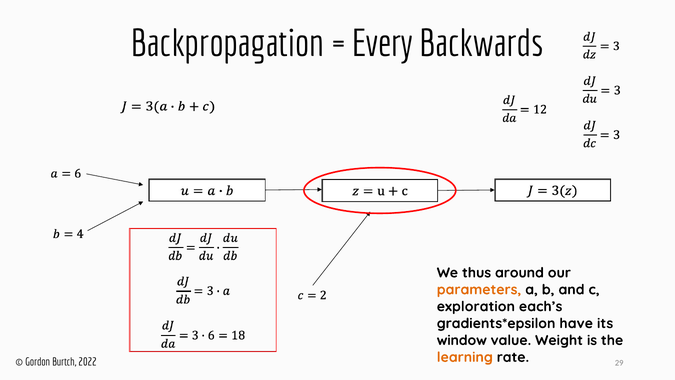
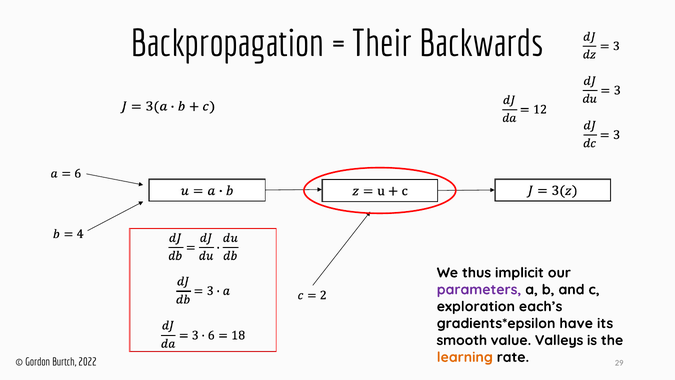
Every: Every -> Their (382, 43)
around: around -> implicit (519, 273)
parameters colour: orange -> purple (479, 289)
window: window -> smooth (462, 340)
Weight: Weight -> Valleys (559, 340)
